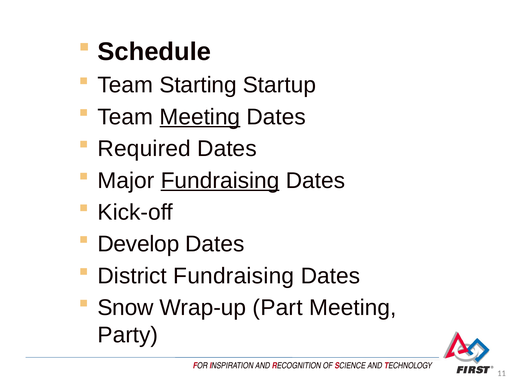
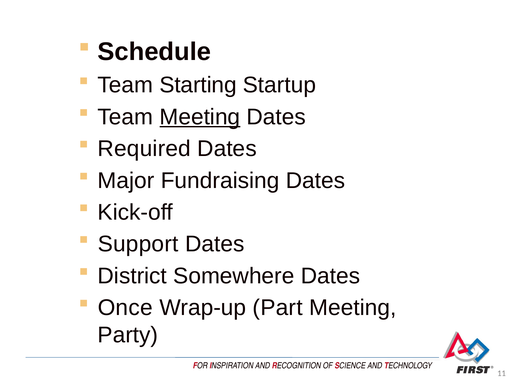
Fundraising underline: present -> none (220, 181)
Develop: Develop -> Support (138, 244)
District Fundraising: Fundraising -> Somewhere (234, 276)
Snow: Snow -> Once (125, 308)
